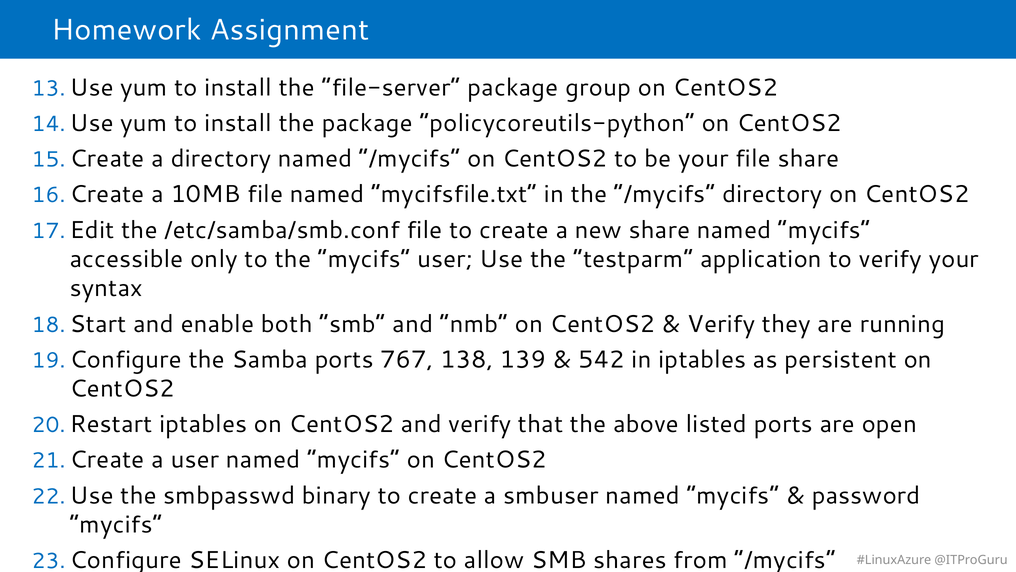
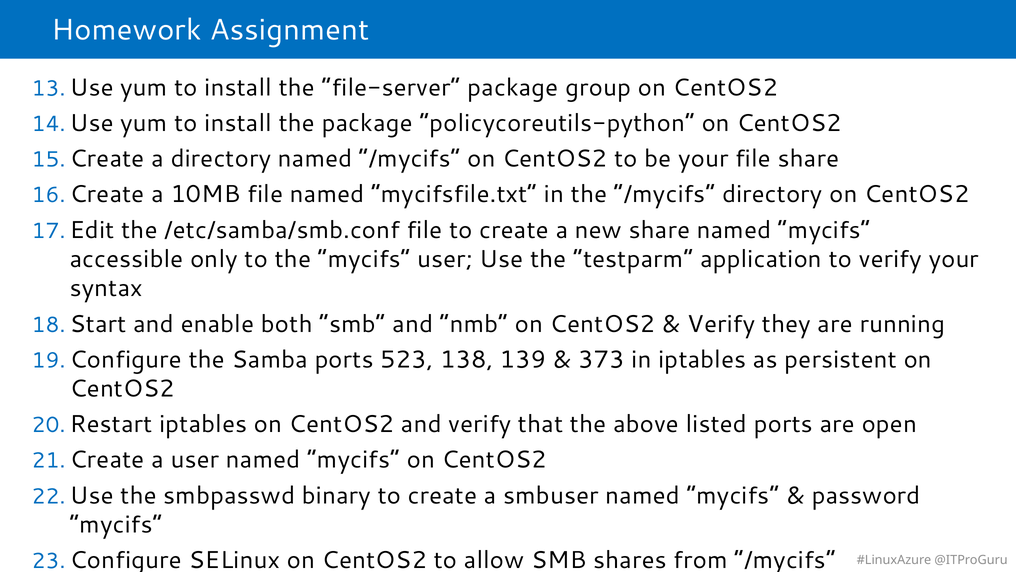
767: 767 -> 523 (407, 359)
542: 542 -> 373 (602, 359)
